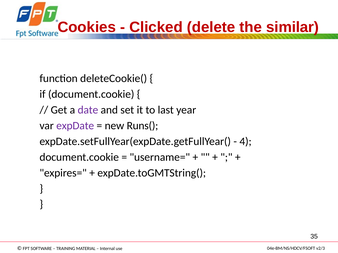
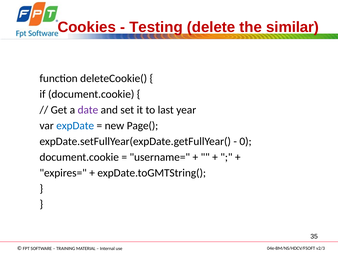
Clicked: Clicked -> Testing (156, 27)
expDate colour: purple -> blue (75, 126)
Runs(: Runs( -> Page( (142, 126)
4: 4 -> 0 (246, 142)
